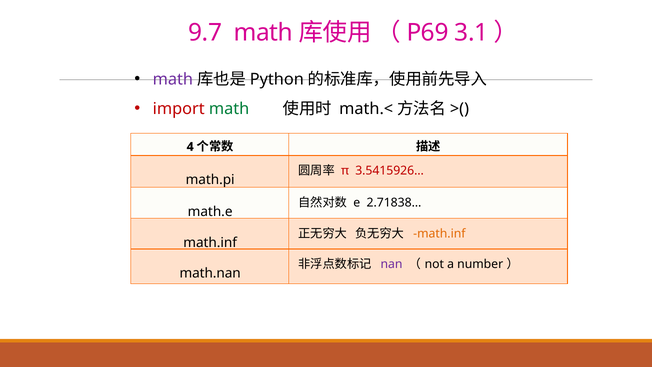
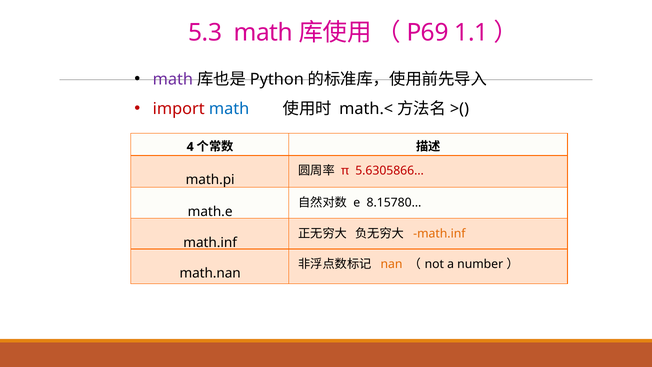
9.7: 9.7 -> 5.3 (205, 32)
3.1: 3.1 -> 1.1 (471, 32)
math colour: green -> blue (229, 109)
3.5415926…: 3.5415926… -> 5.6305866… (390, 171)
2.71838…: 2.71838… -> 8.15780… (394, 203)
nan colour: purple -> orange (391, 264)
